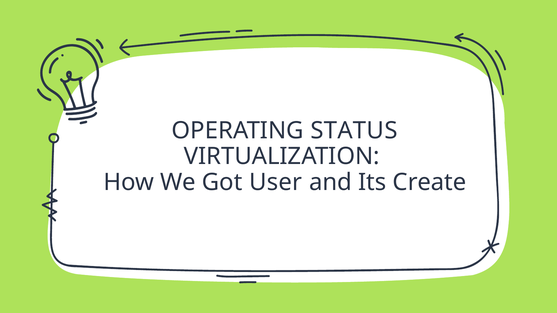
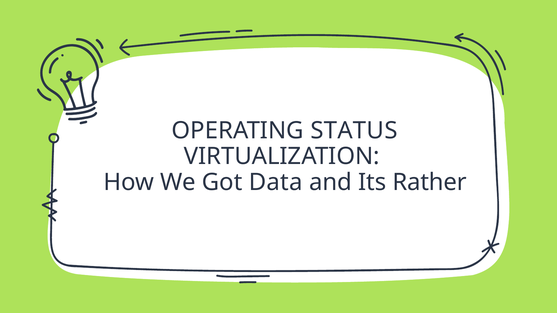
User: User -> Data (276, 182)
Create: Create -> Rather (430, 182)
